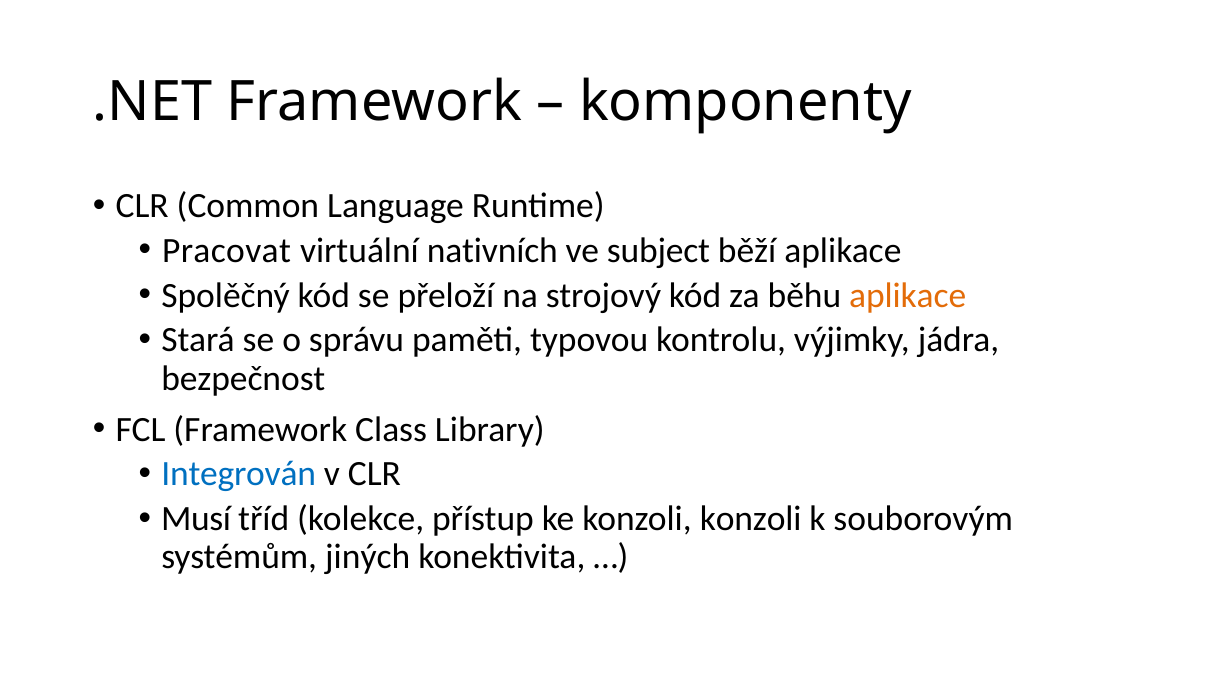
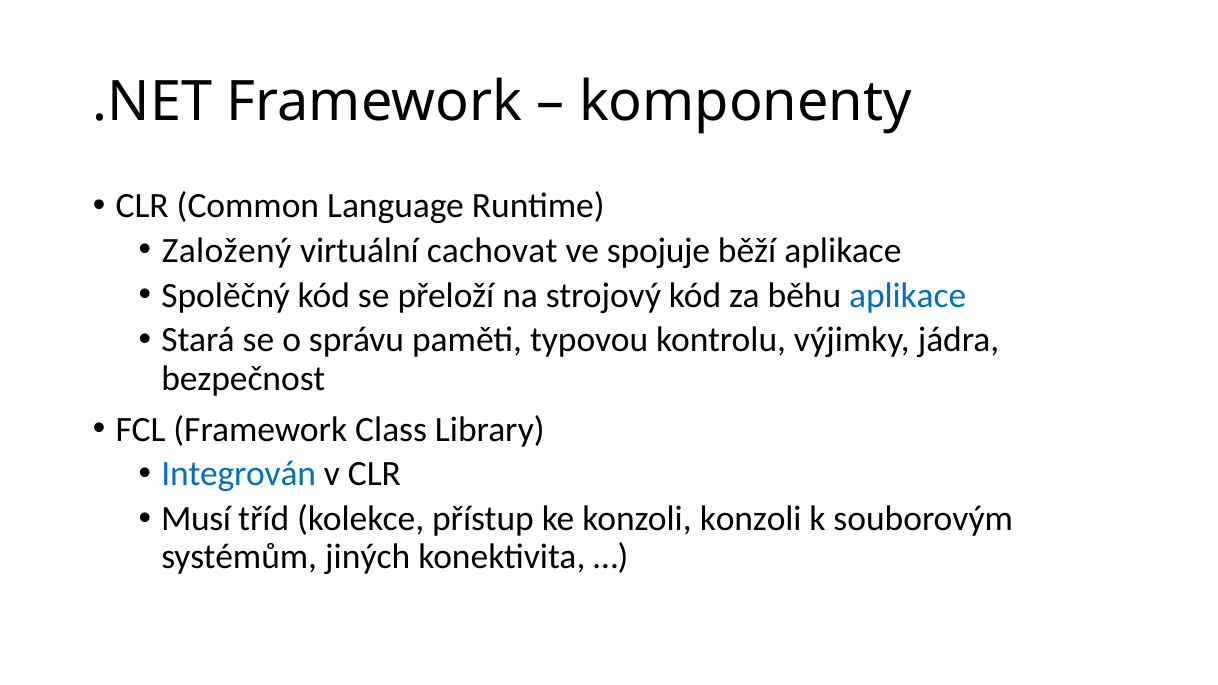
Pracovat: Pracovat -> Založený (226, 251)
nativních: nativních -> cachovat (492, 251)
subject: subject -> spojuje (659, 251)
aplikace colour: orange -> blue (908, 295)
